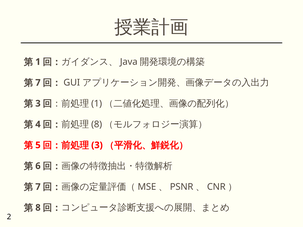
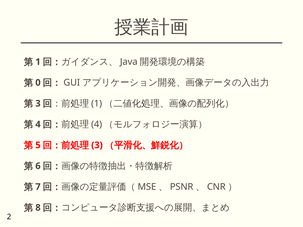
7: 7 -> 0 (38, 83)
8: 8 -> 4 (97, 124)
